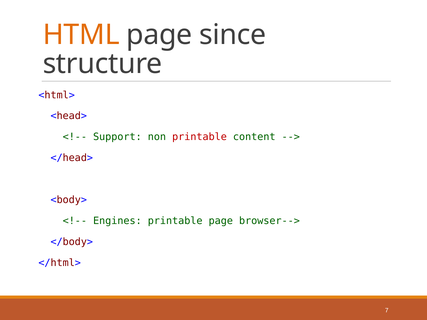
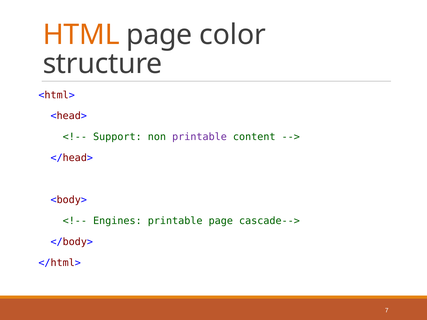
since: since -> color (233, 35)
printable colour: red -> purple (199, 137)
browser-->: browser--> -> cascade--> (269, 221)
